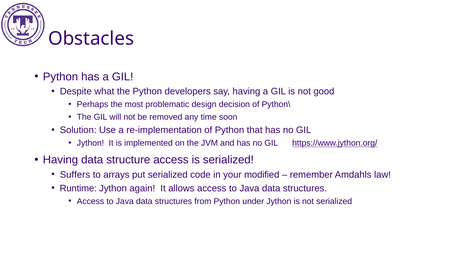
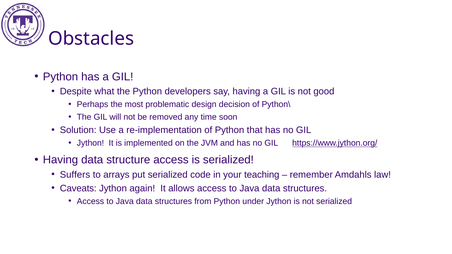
modified: modified -> teaching (262, 175)
Runtime: Runtime -> Caveats (78, 188)
